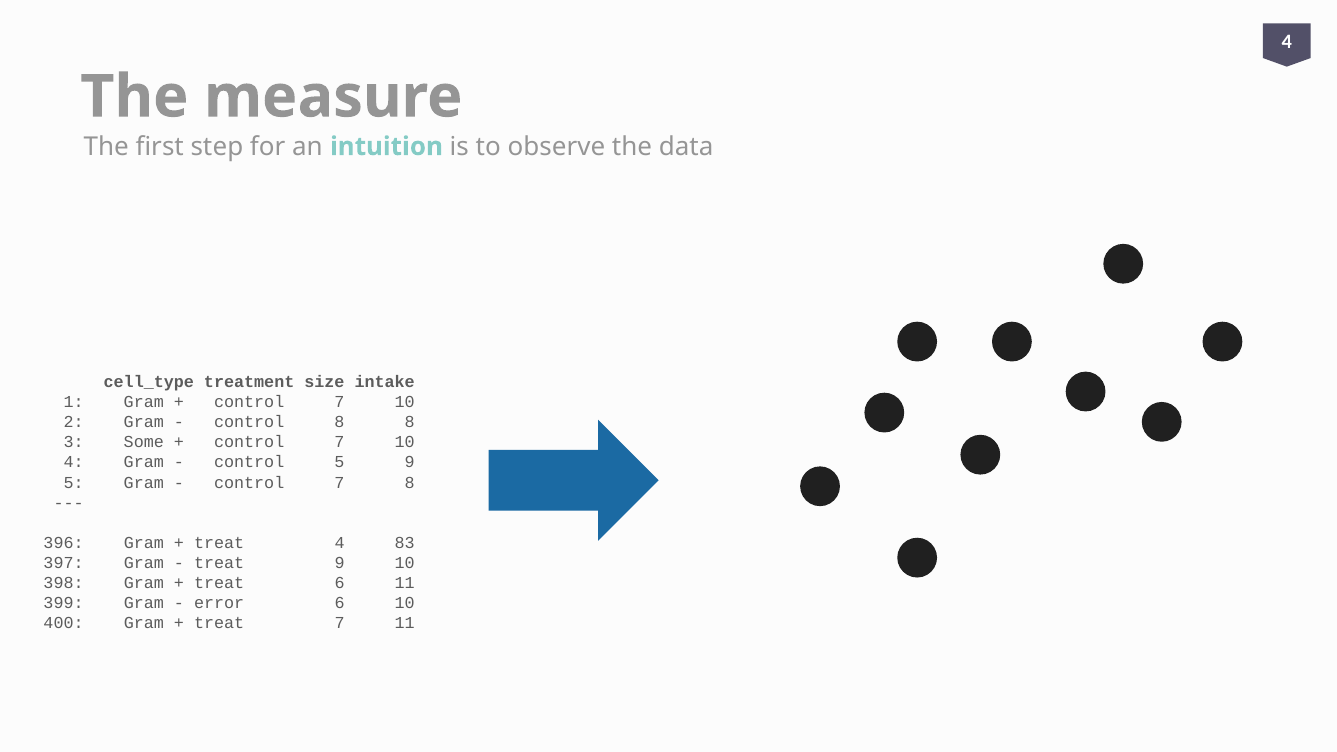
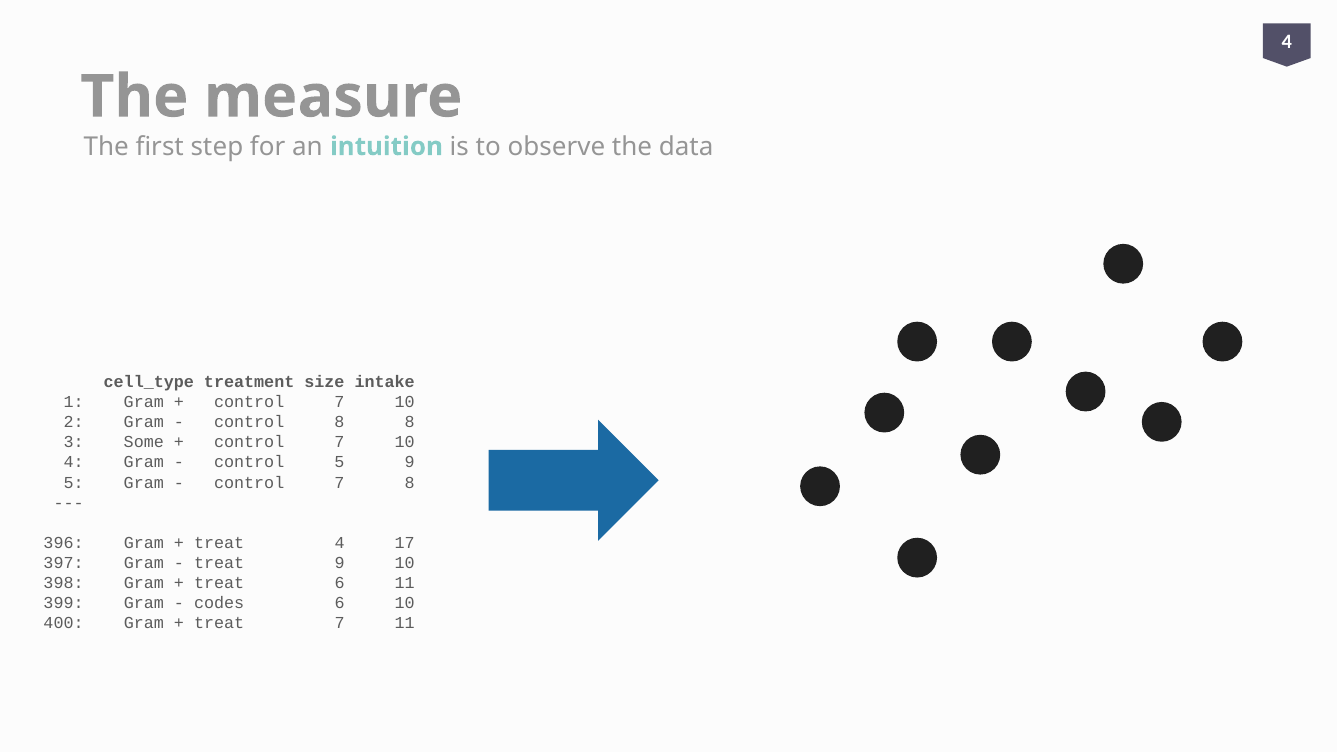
83: 83 -> 17 (405, 543)
error: error -> codes (219, 603)
